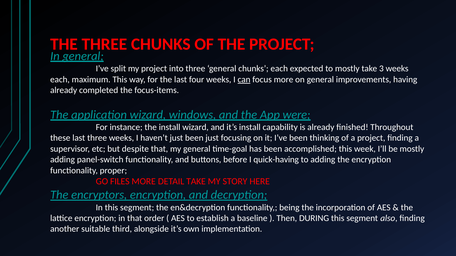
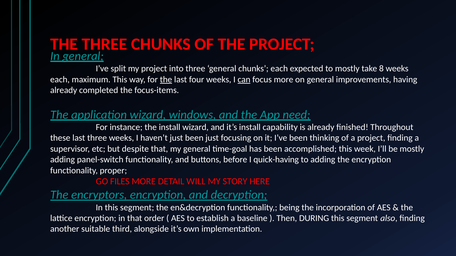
3: 3 -> 8 (381, 69)
the underline: none -> present (166, 80)
were: were -> need (296, 115)
DETAIL TAKE: TAKE -> WILL (196, 182)
